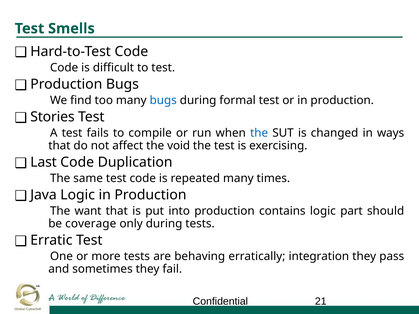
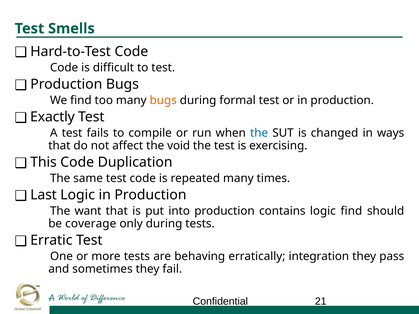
bugs colour: blue -> orange (163, 100)
Stories: Stories -> Exactly (52, 117)
Last: Last -> This (44, 162)
Java: Java -> Last (44, 195)
logic part: part -> find (351, 211)
